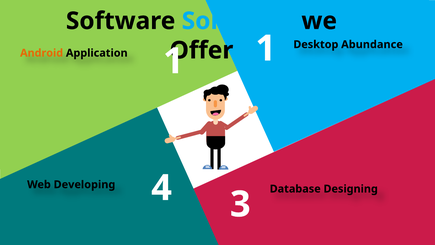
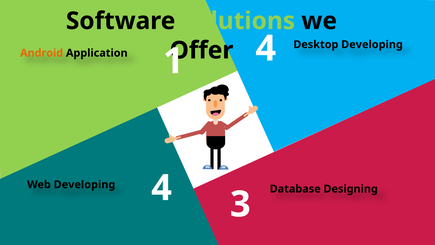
Solutions colour: light blue -> light green (238, 21)
Desktop Abundance: Abundance -> Developing (372, 44)
1: 1 -> 4 (266, 48)
